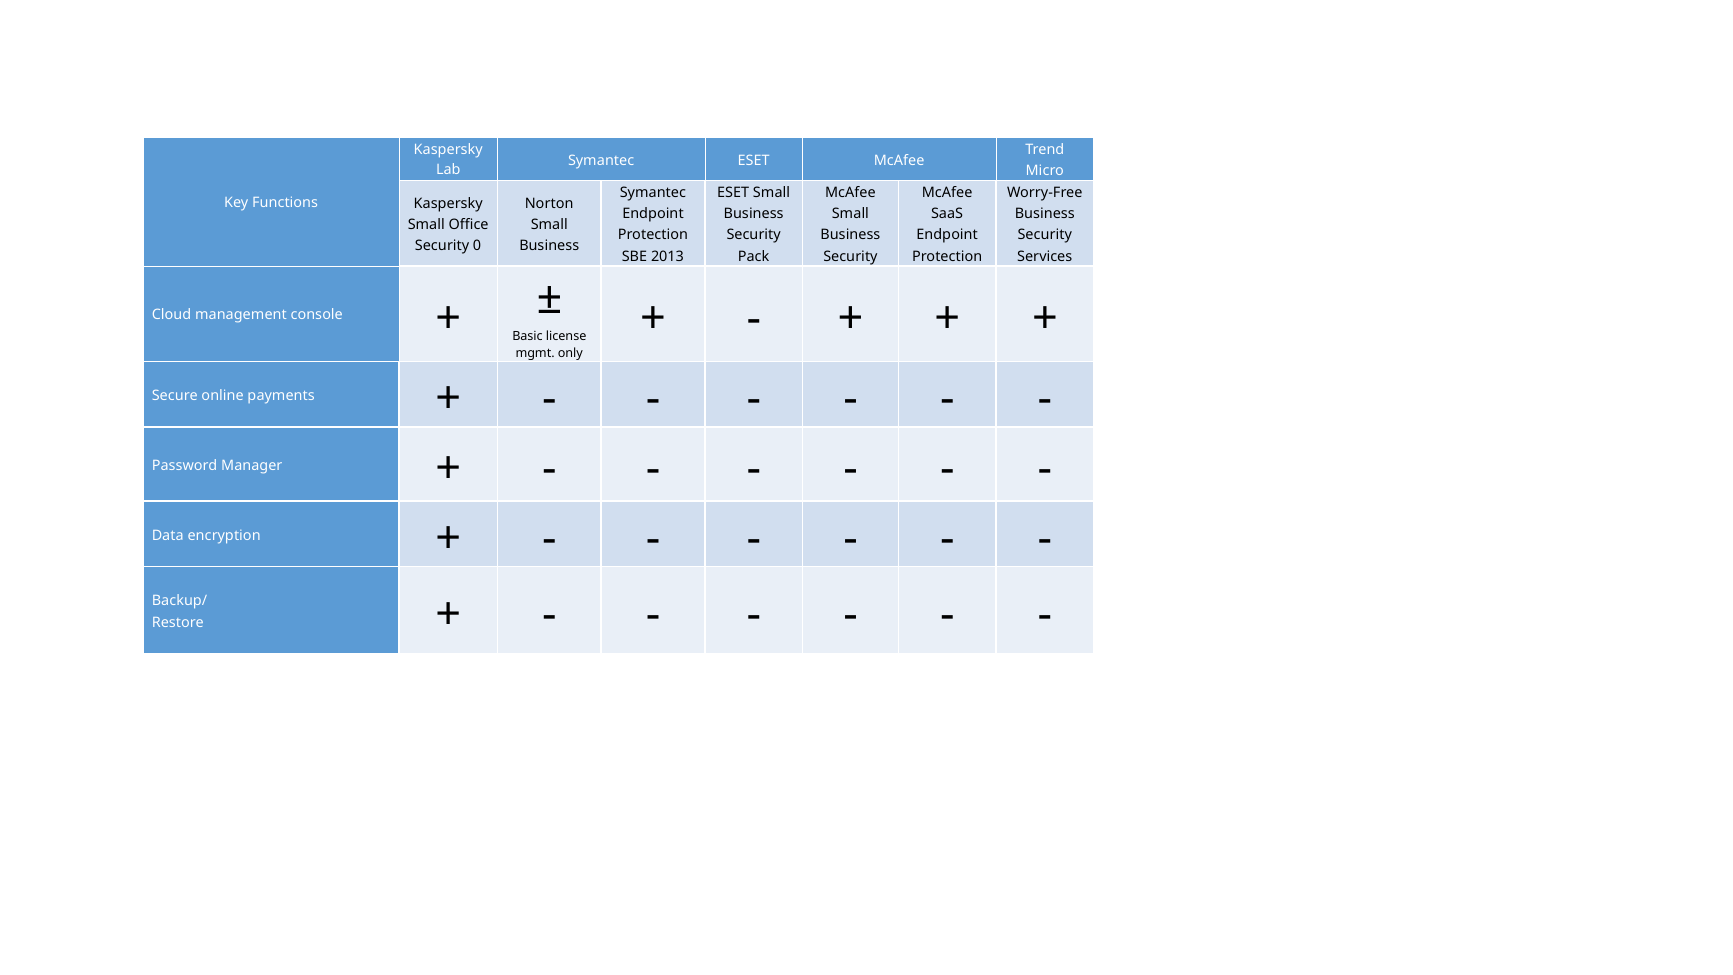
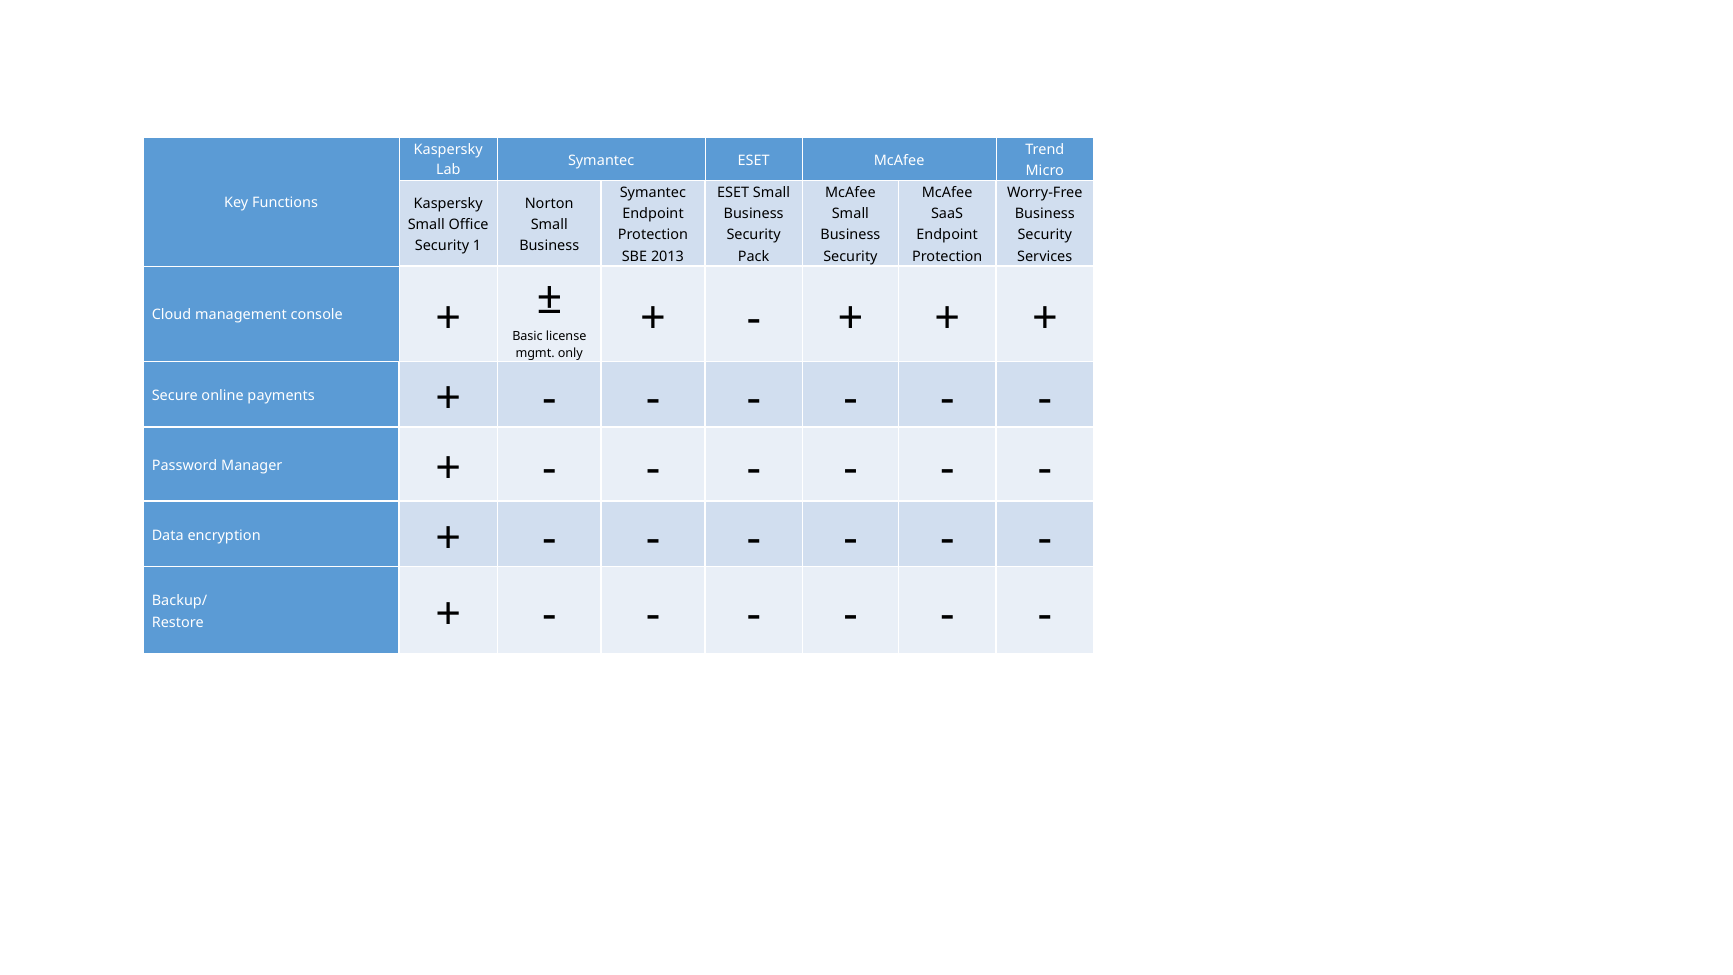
0: 0 -> 1 (477, 246)
